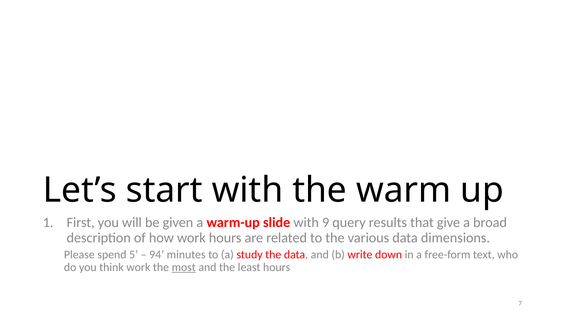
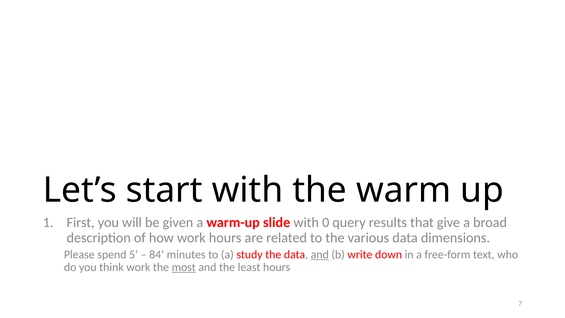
9: 9 -> 0 (326, 222)
94: 94 -> 84 (157, 255)
and underline: none -> present (320, 255)
